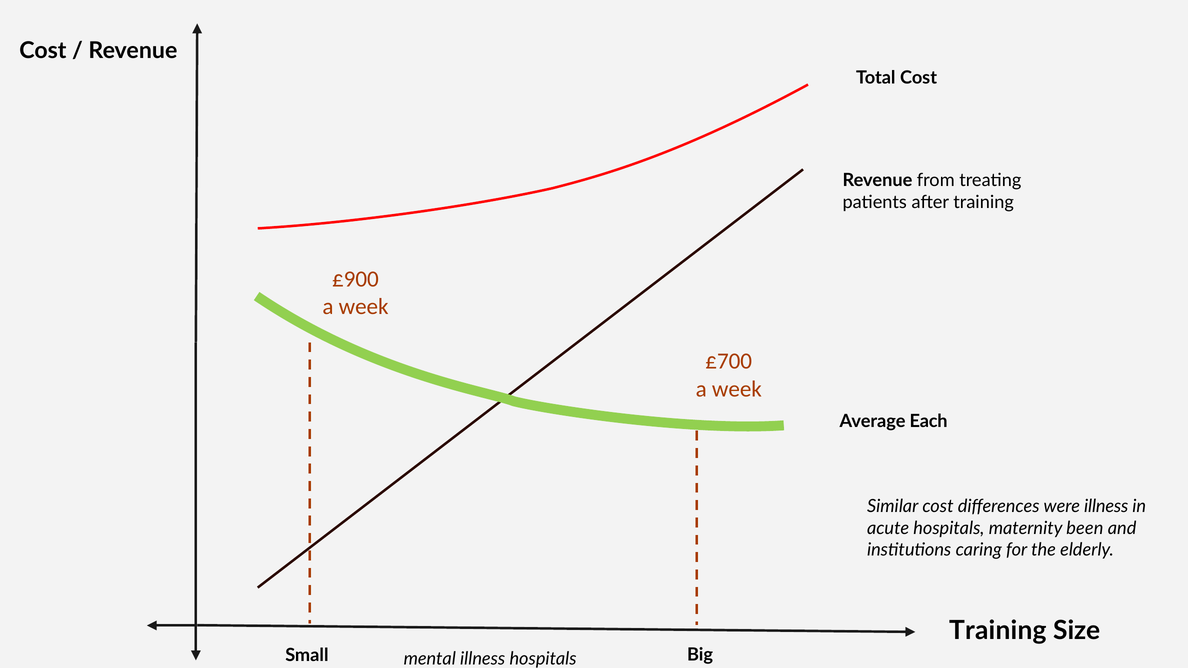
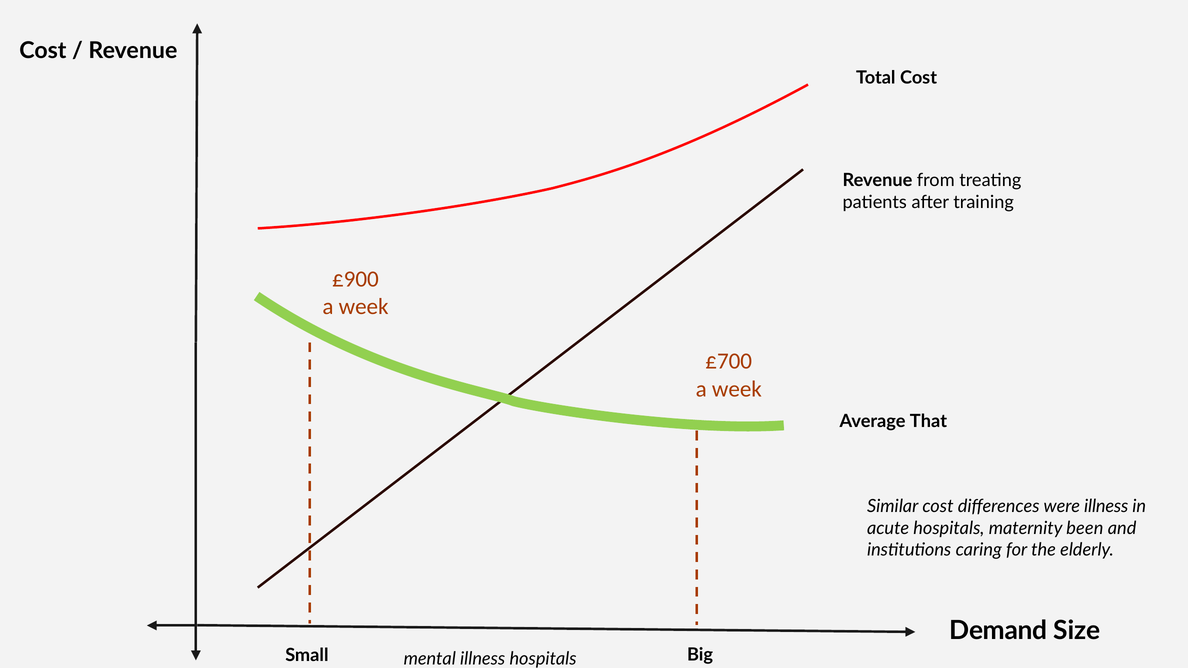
Each: Each -> That (928, 422)
Training: Training -> Demand (998, 631)
